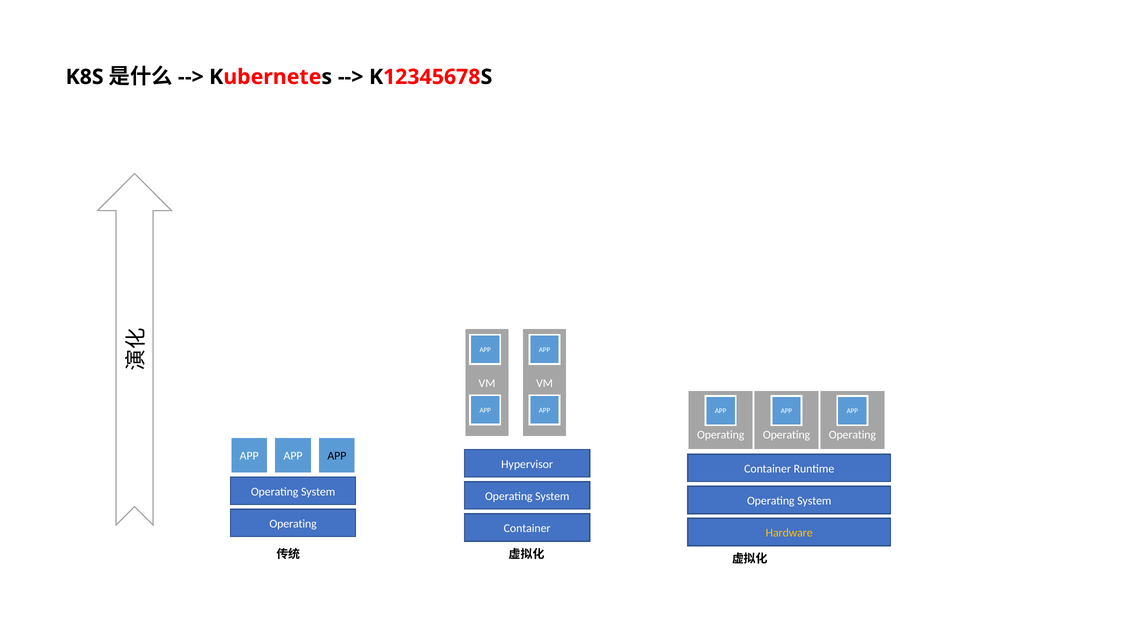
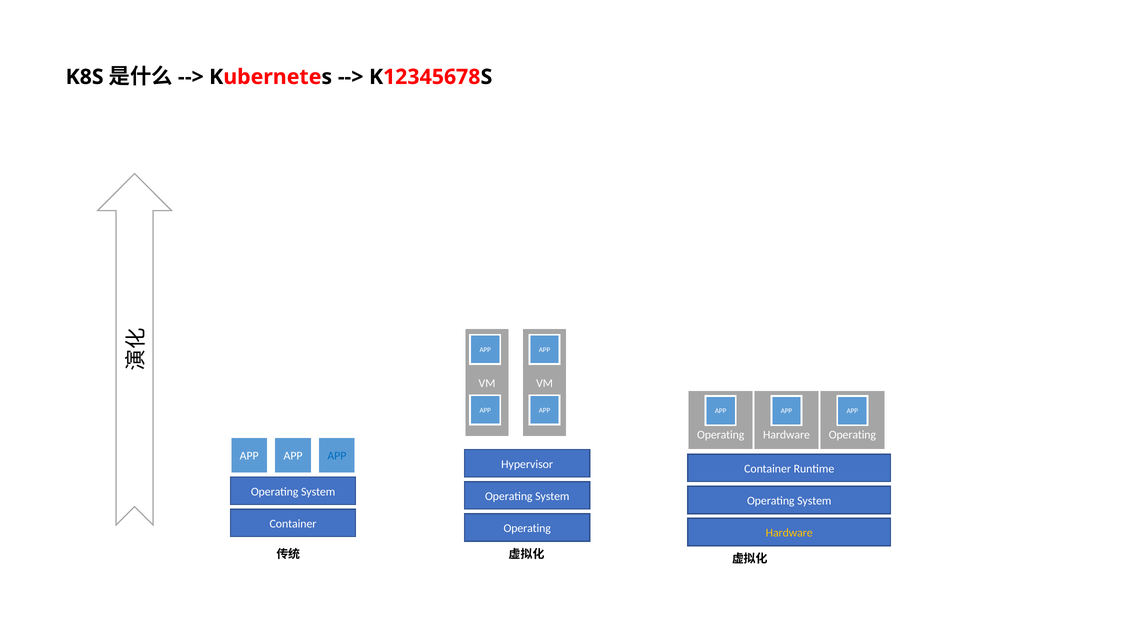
Operating: Operating -> Hardware (787, 435)
APP colour: black -> blue (337, 456)
Operating: Operating -> Container (293, 523)
Container: Container -> Operating (527, 528)
